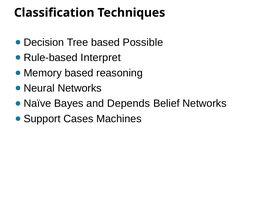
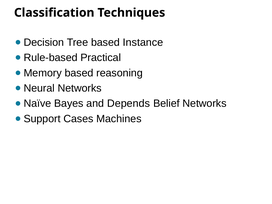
Possible: Possible -> Instance (143, 42)
Interpret: Interpret -> Practical (101, 58)
